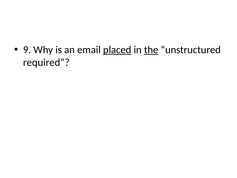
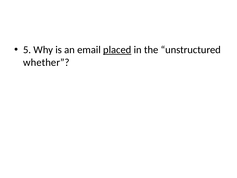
9: 9 -> 5 (27, 50)
the underline: present -> none (151, 50)
required: required -> whether (46, 62)
